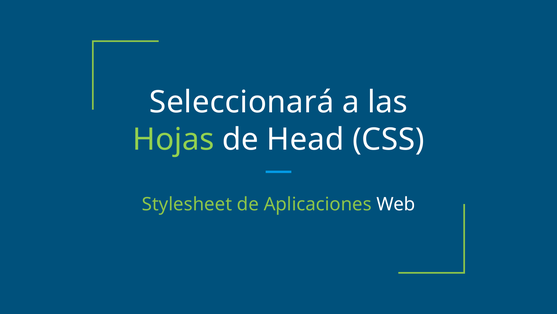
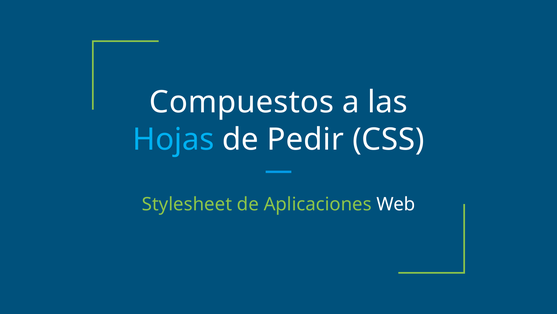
Seleccionará: Seleccionará -> Compuestos (242, 102)
Hojas colour: light green -> light blue (173, 139)
Head: Head -> Pedir (305, 139)
